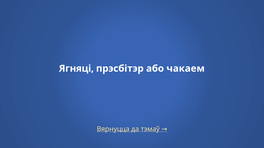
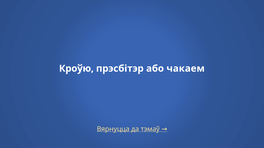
Ягняці: Ягняці -> Кроўю (76, 69)
